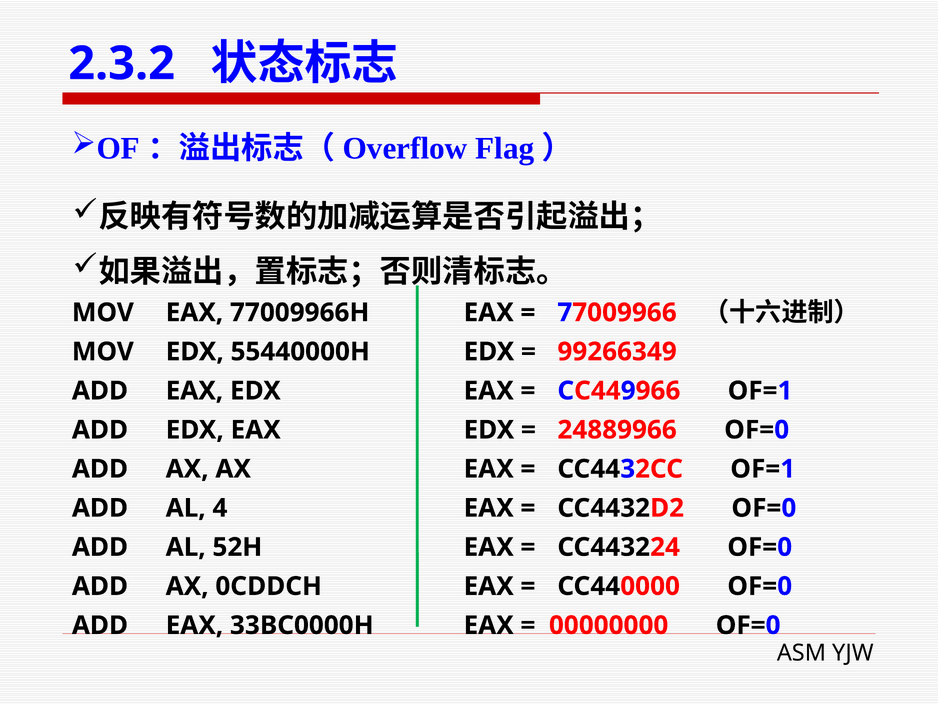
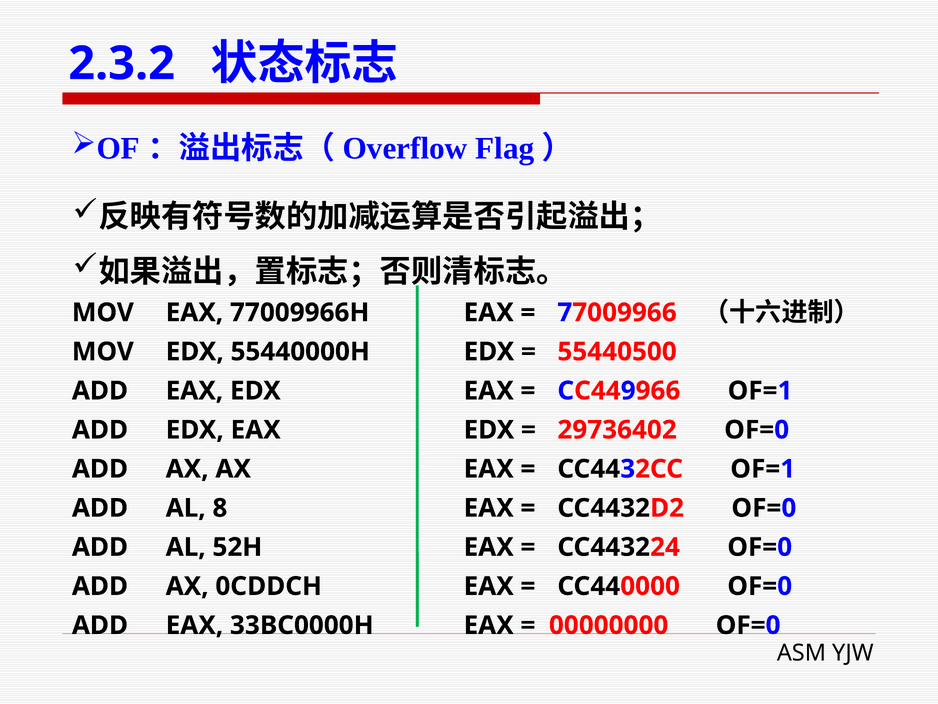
99266349: 99266349 -> 55440500 (617, 351)
24889966: 24889966 -> 29736402 (617, 430)
4: 4 -> 8 (220, 508)
